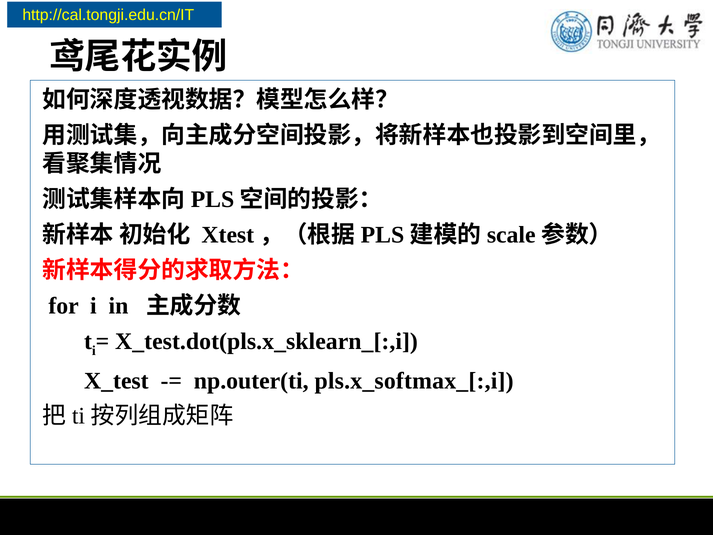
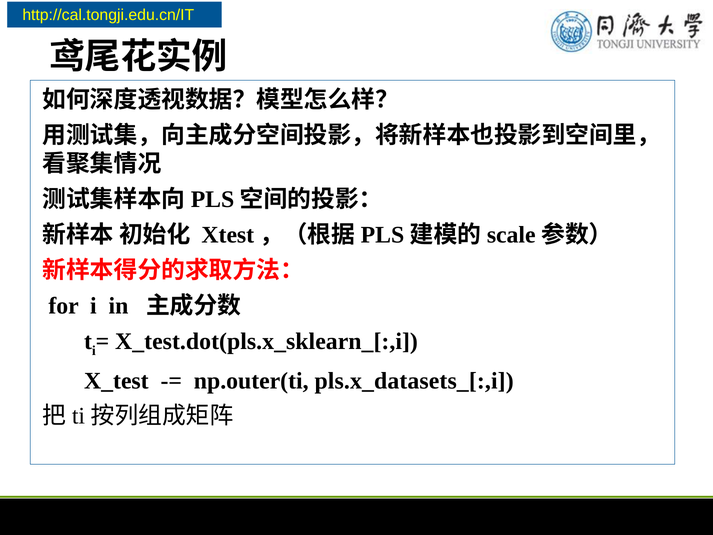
pls.x_softmax_[:,i: pls.x_softmax_[:,i -> pls.x_datasets_[:,i (414, 380)
